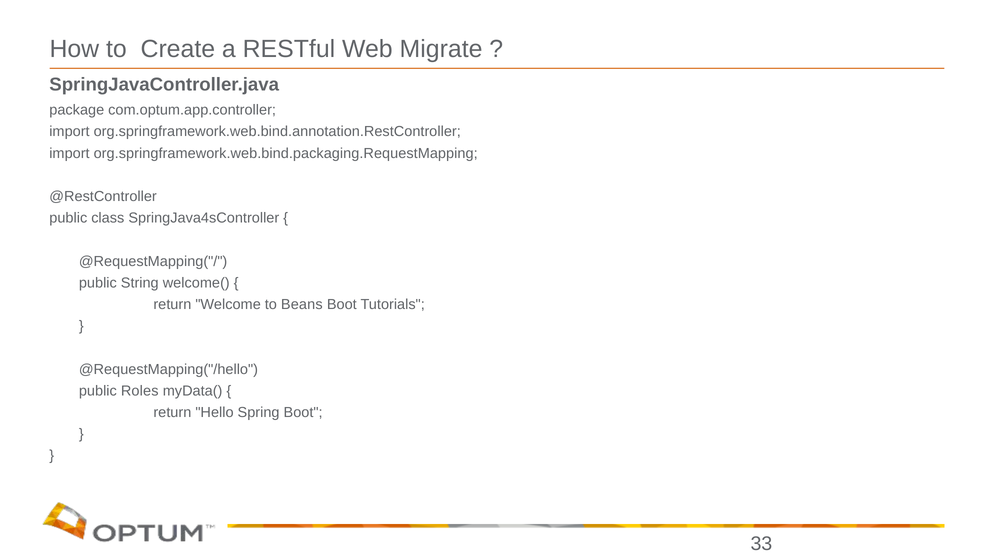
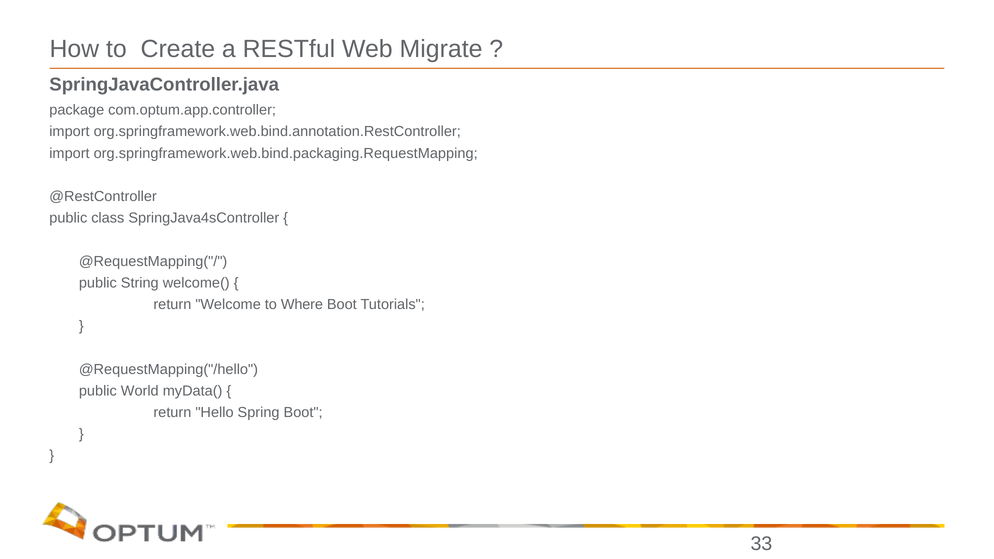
Beans: Beans -> Where (302, 305)
Roles: Roles -> World (140, 391)
